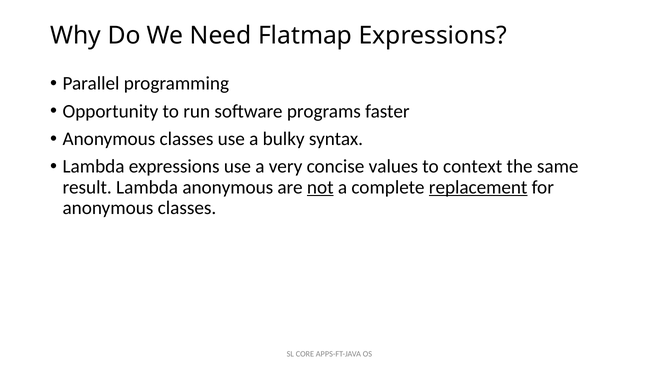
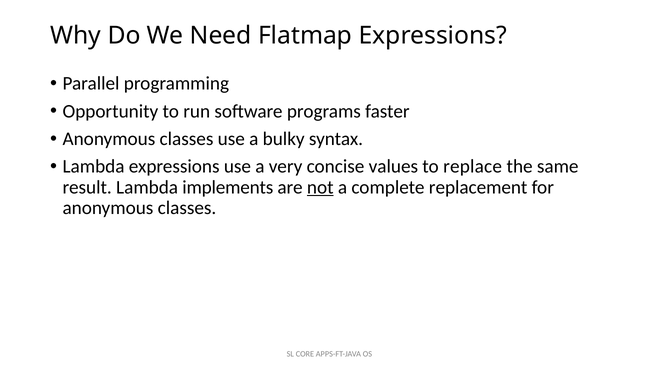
context: context -> replace (473, 166)
Lambda anonymous: anonymous -> implements (228, 187)
replacement underline: present -> none (478, 187)
